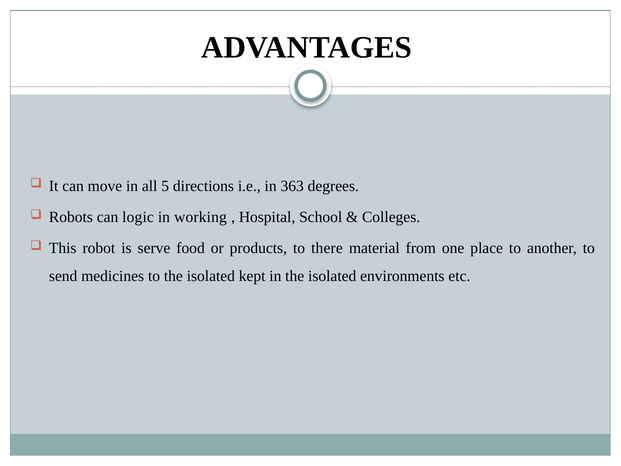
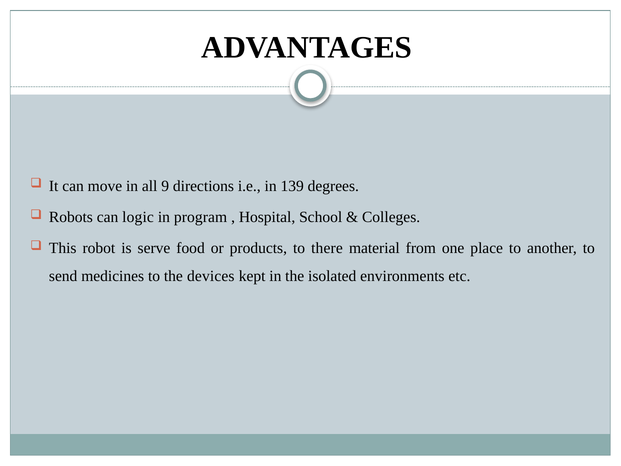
5: 5 -> 9 (165, 186)
363: 363 -> 139 (292, 186)
working: working -> program (201, 217)
to the isolated: isolated -> devices (211, 276)
